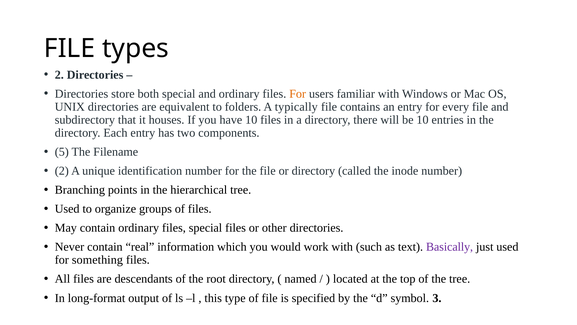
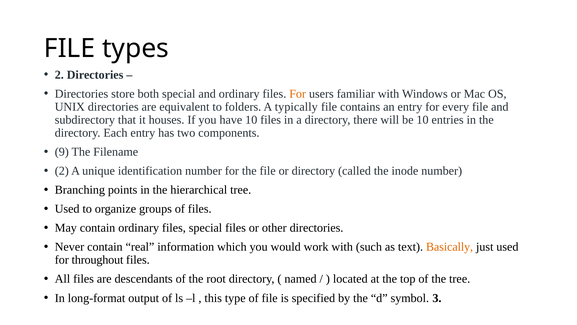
5: 5 -> 9 (62, 152)
Basically colour: purple -> orange (450, 247)
something: something -> throughout (98, 260)
